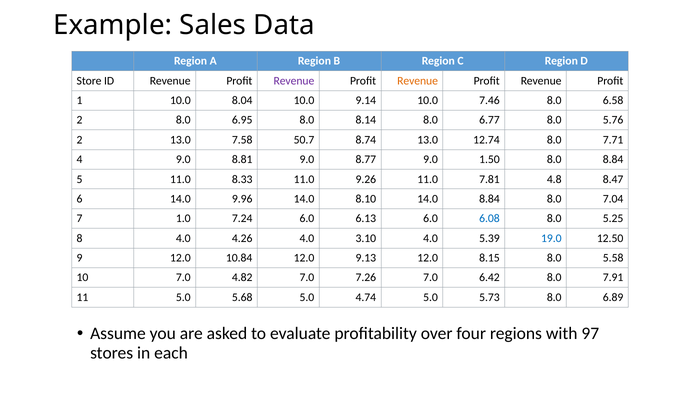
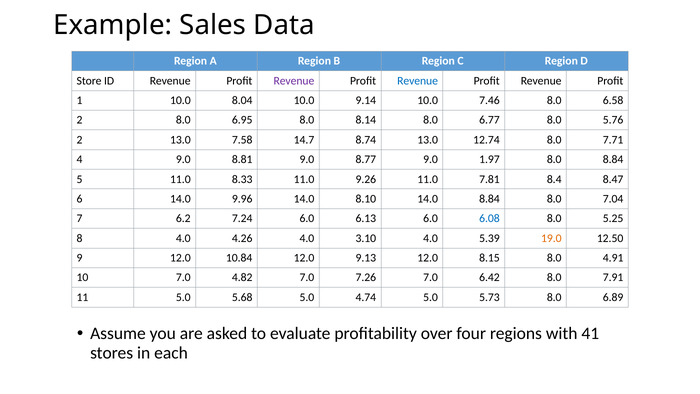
Revenue colour: orange -> blue (418, 81)
50.7: 50.7 -> 14.7 (304, 140)
1.50: 1.50 -> 1.97 (489, 159)
4.8: 4.8 -> 8.4 (554, 179)
1.0: 1.0 -> 6.2 (183, 218)
19.0 colour: blue -> orange (551, 238)
5.58: 5.58 -> 4.91 (613, 258)
97: 97 -> 41 (590, 333)
